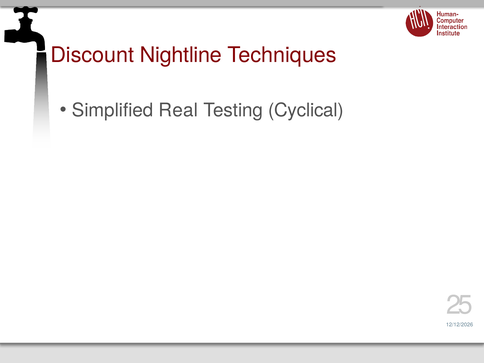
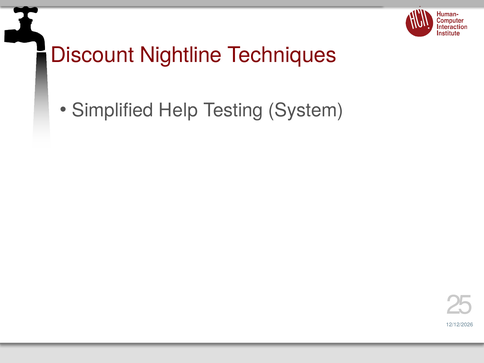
Real: Real -> Help (178, 110)
Cyclical: Cyclical -> System (306, 110)
